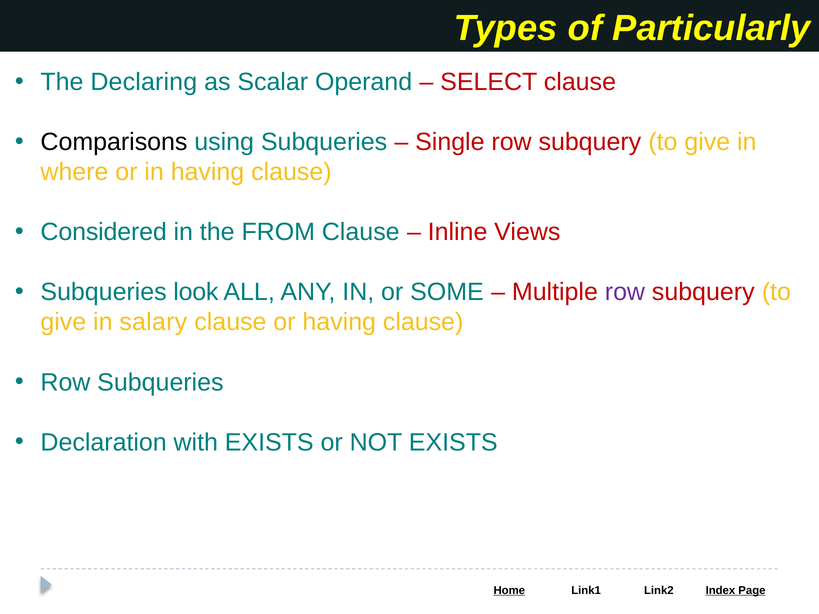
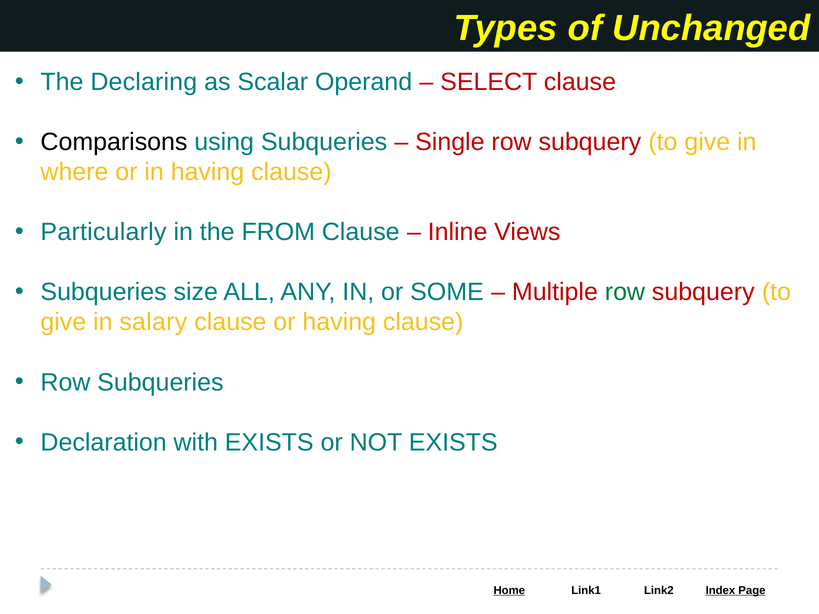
Particularly: Particularly -> Unchanged (711, 28)
Considered: Considered -> Particularly (104, 232)
look: look -> size (196, 292)
row colour: purple -> green (625, 292)
